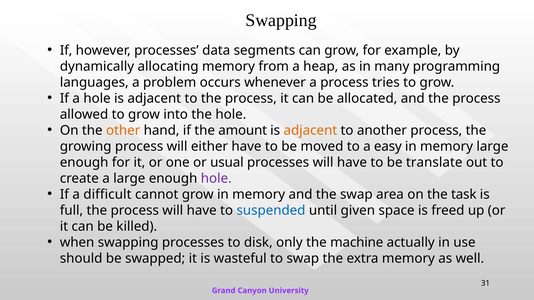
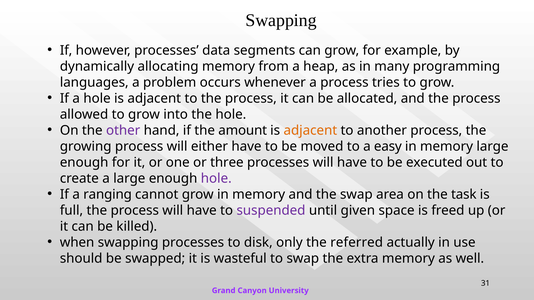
other colour: orange -> purple (123, 130)
usual: usual -> three (227, 163)
translate: translate -> executed (434, 163)
difficult: difficult -> ranging (108, 195)
suspended colour: blue -> purple (271, 211)
machine: machine -> referred (357, 243)
